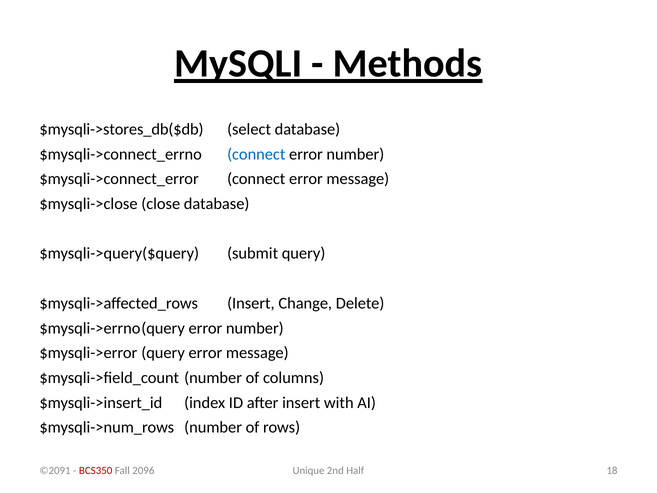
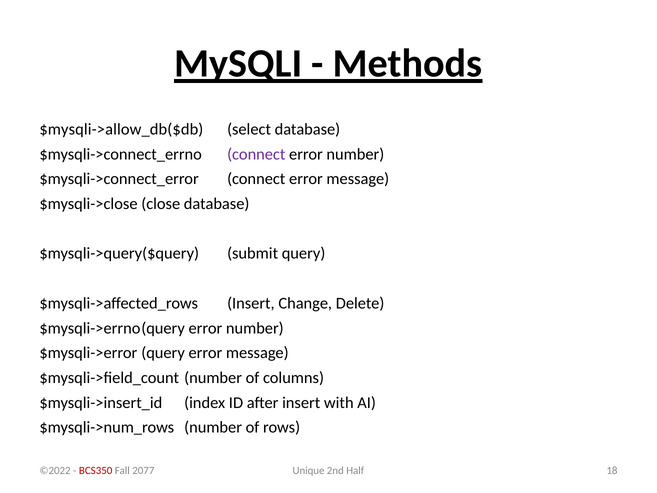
$mysqli->stores_db($db: $mysqli->stores_db($db -> $mysqli->allow_db($db (121, 129)
connect colour: blue -> purple (256, 154)
©2091: ©2091 -> ©2022 (55, 471)
2096: 2096 -> 2077 (143, 471)
